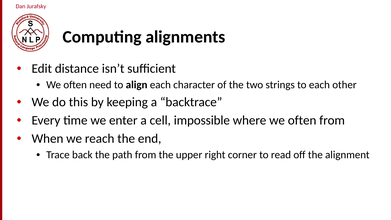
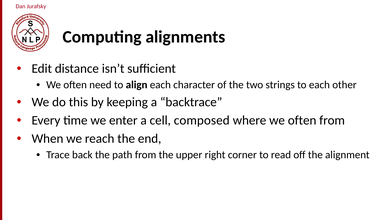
impossible: impossible -> composed (202, 120)
